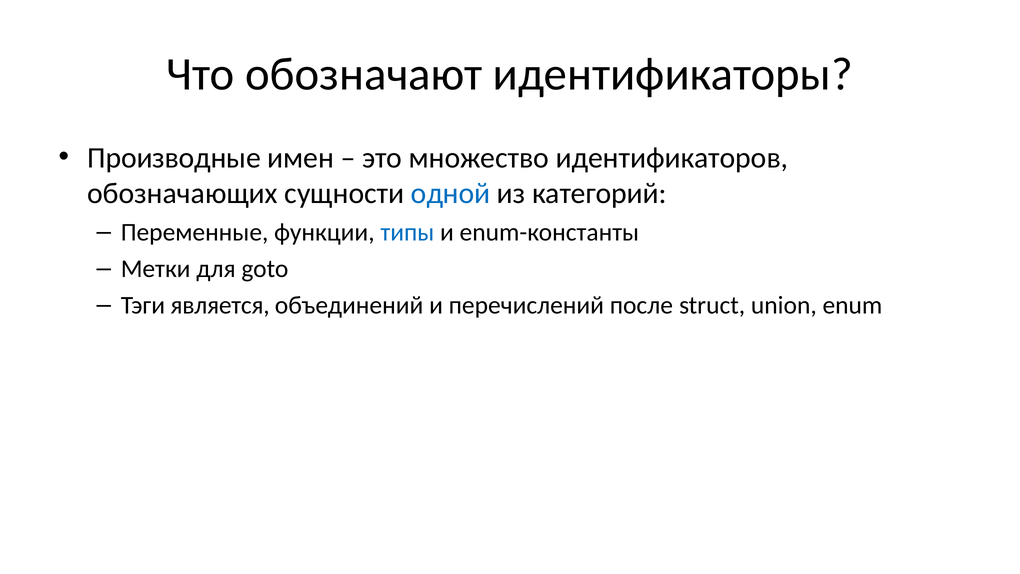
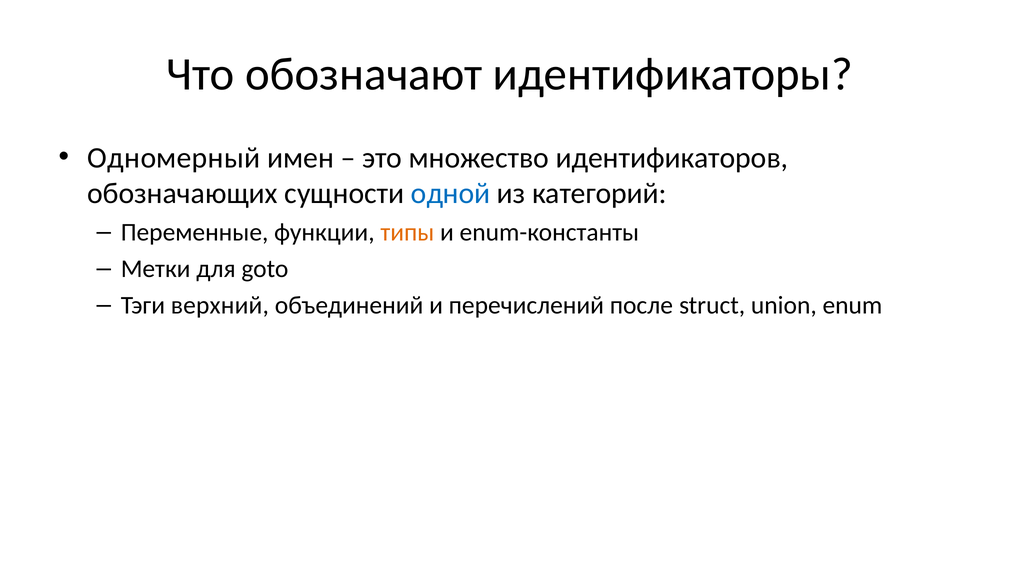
Производные: Производные -> Одномерный (174, 158)
типы colour: blue -> orange (407, 232)
является: является -> верхний (220, 305)
